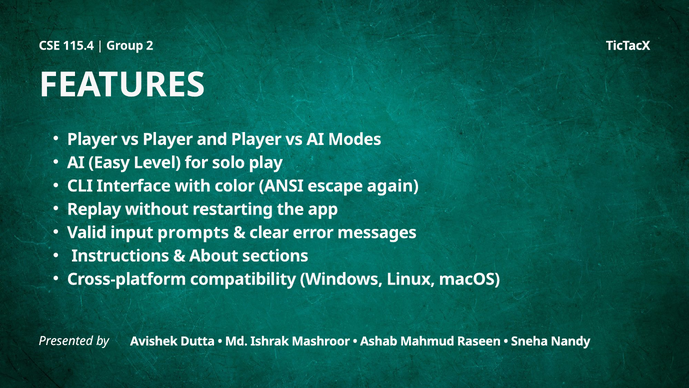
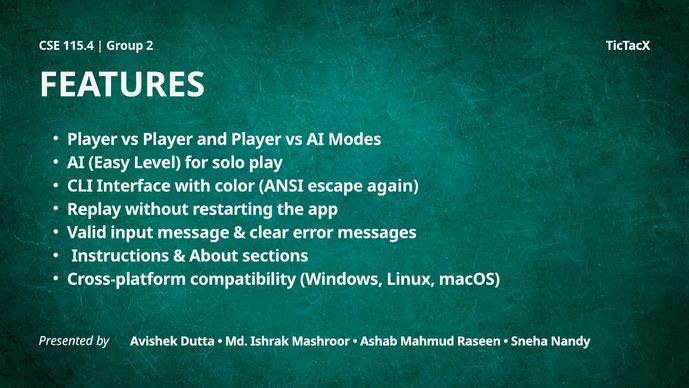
prompts: prompts -> message (193, 232)
